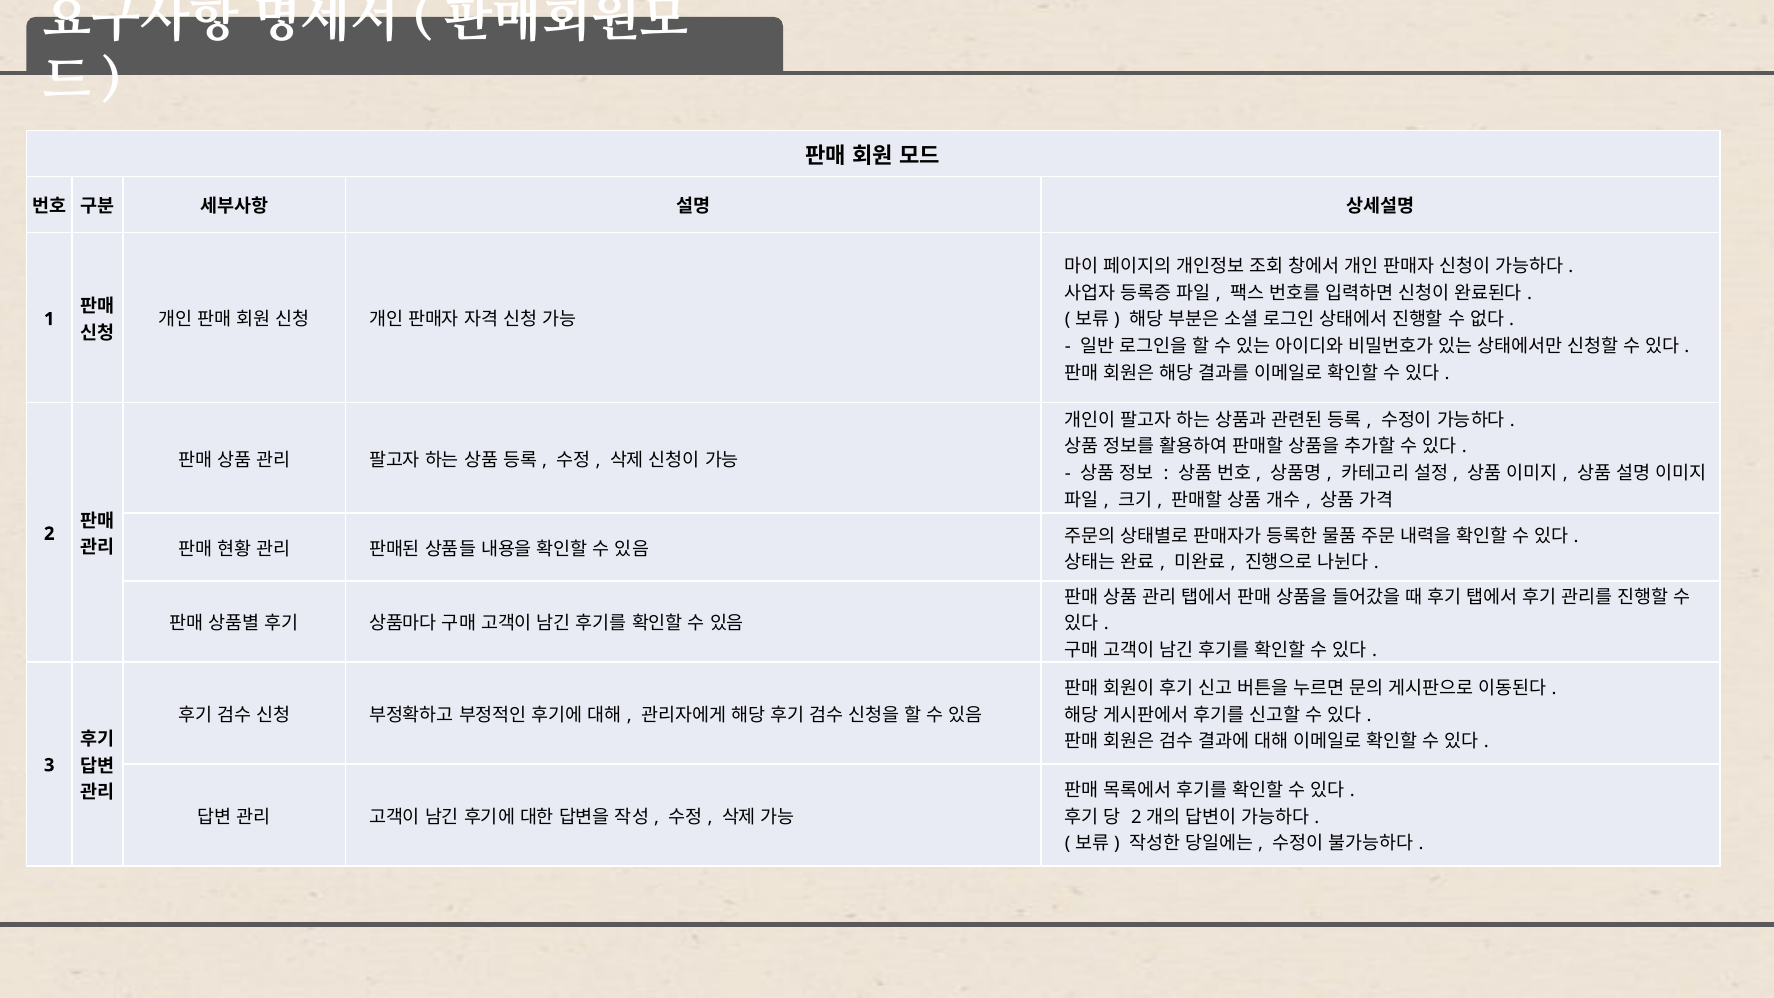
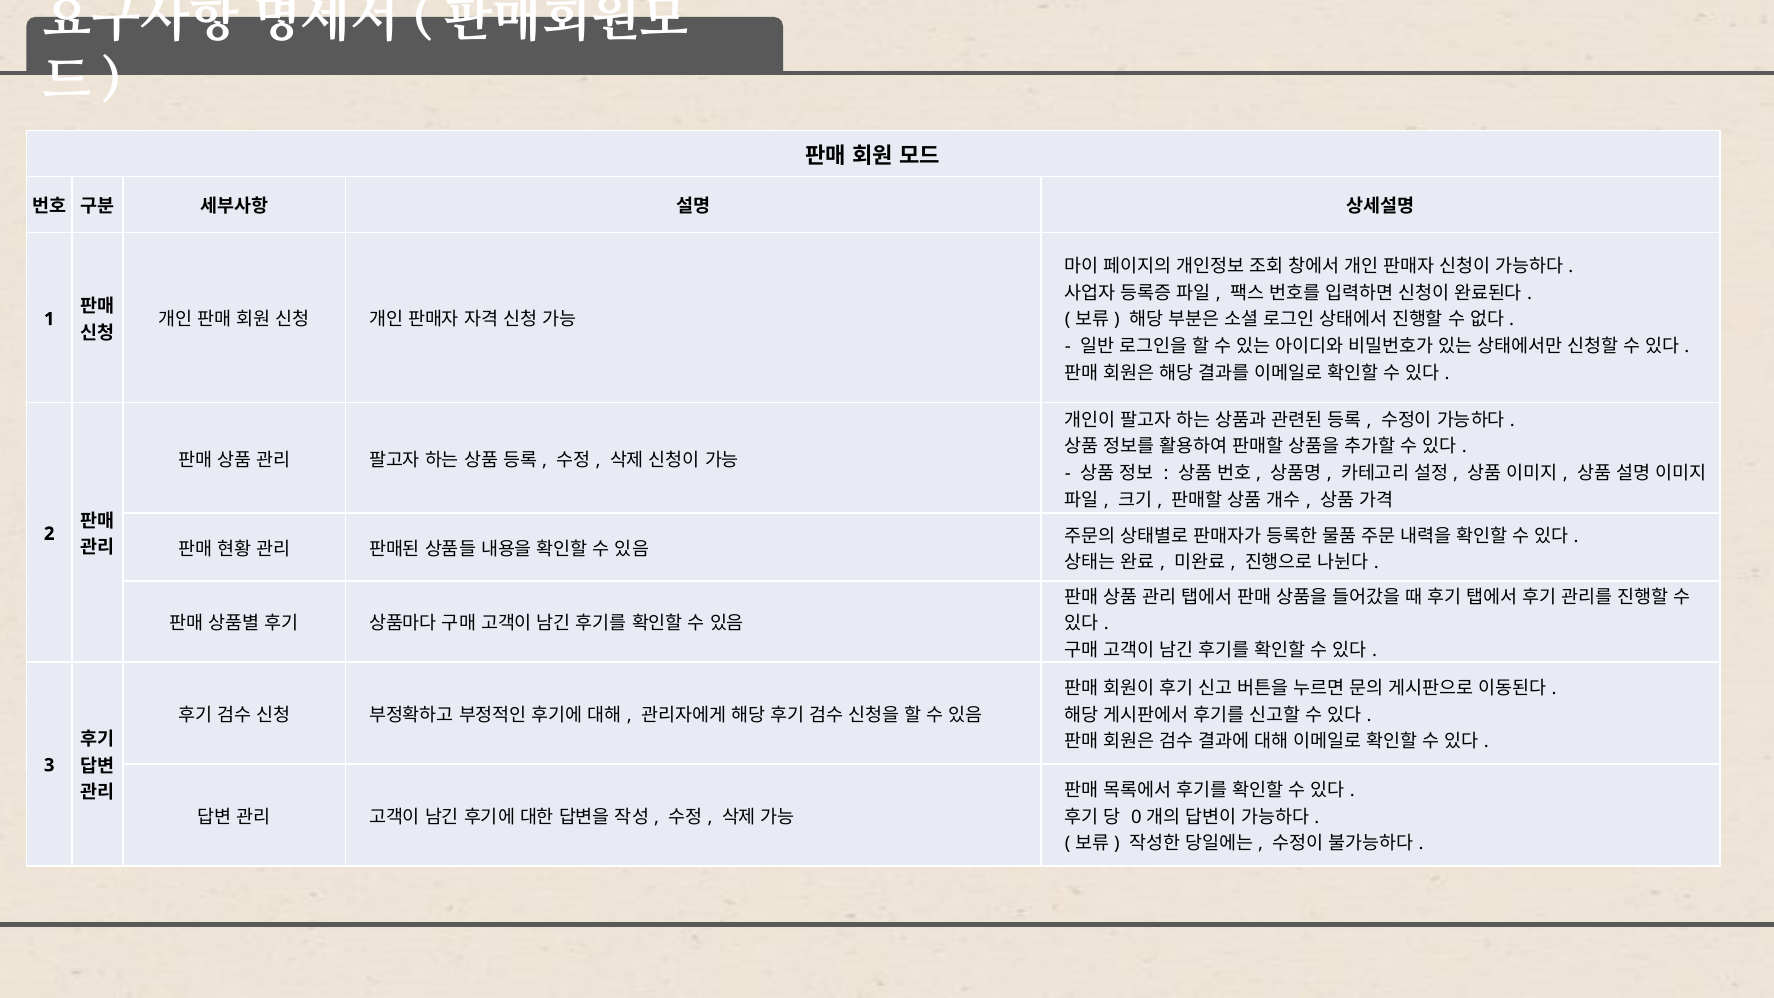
2: 2 -> 0 (1136, 817)
